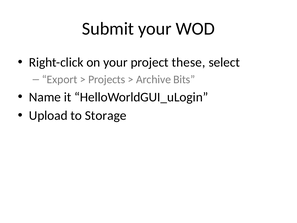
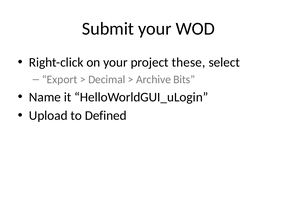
Projects: Projects -> Decimal (107, 79)
Storage: Storage -> Defined (106, 115)
